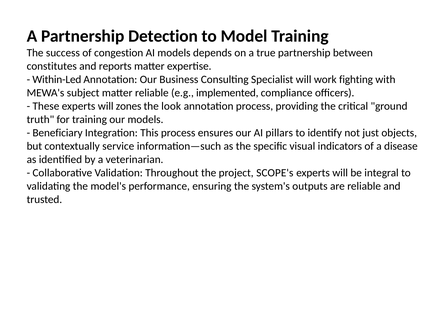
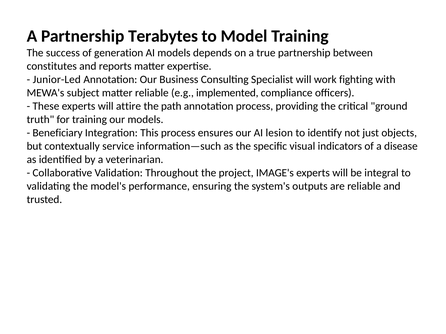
Detection: Detection -> Terabytes (163, 36)
congestion: congestion -> generation (119, 53)
Within-Led: Within-Led -> Junior-Led (57, 80)
zones: zones -> attire (129, 106)
look: look -> path (171, 106)
pillars: pillars -> lesion (279, 133)
SCOPE's: SCOPE's -> IMAGE's (275, 173)
